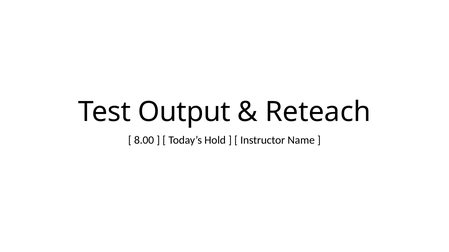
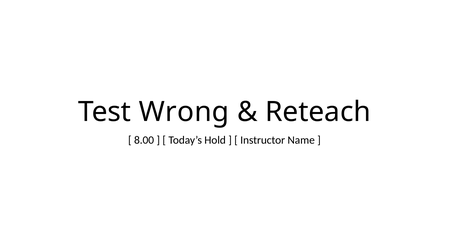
Output: Output -> Wrong (184, 112)
